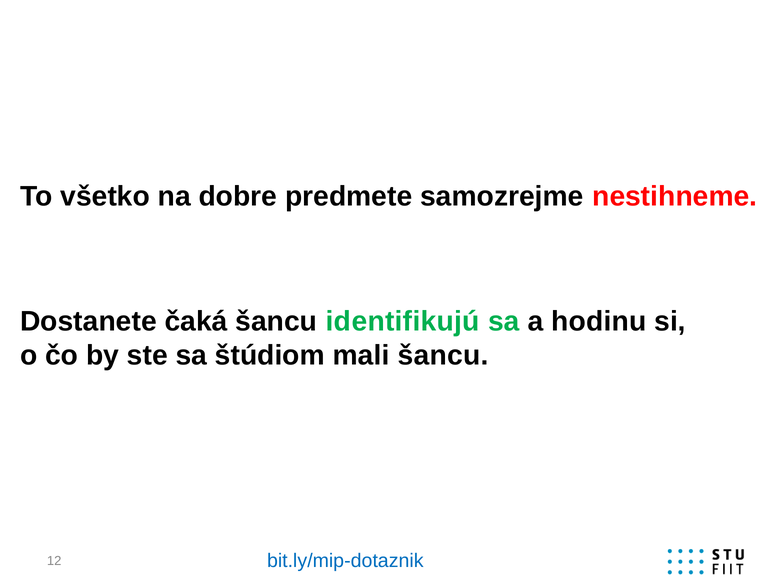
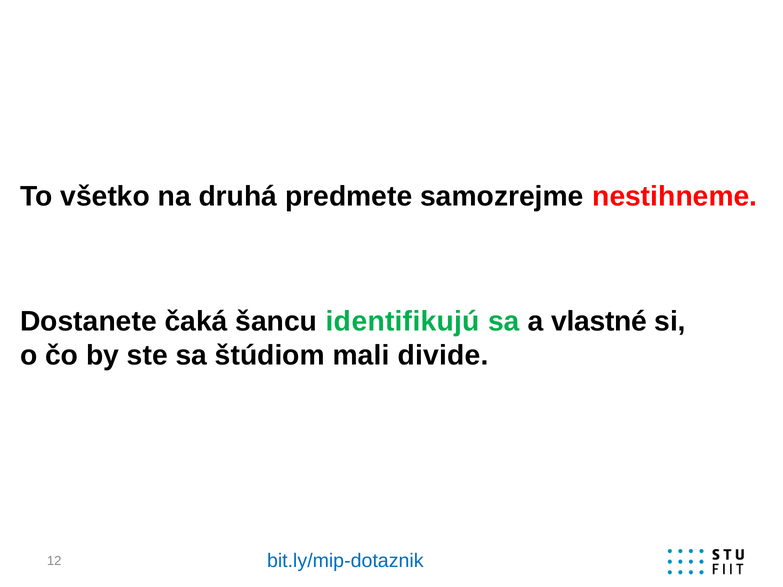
dobre: dobre -> druhá (238, 197)
hodinu: hodinu -> vlastné (599, 321)
mali šancu: šancu -> divide (443, 355)
